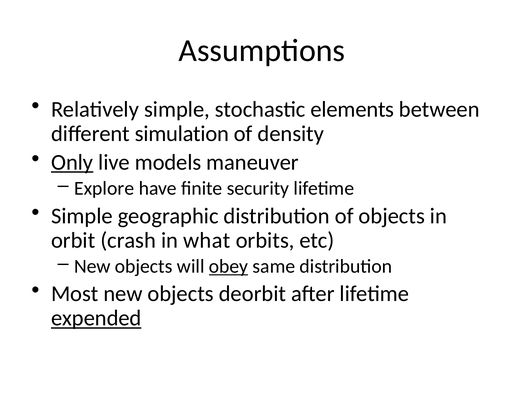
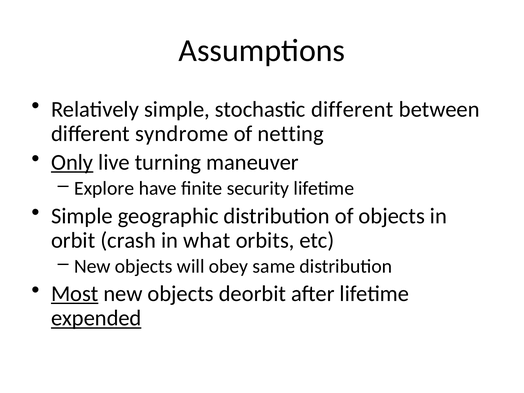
stochastic elements: elements -> different (352, 109)
simulation: simulation -> syndrome (182, 134)
density: density -> netting (291, 134)
models: models -> turning (168, 162)
obey underline: present -> none (229, 266)
Most underline: none -> present (75, 294)
